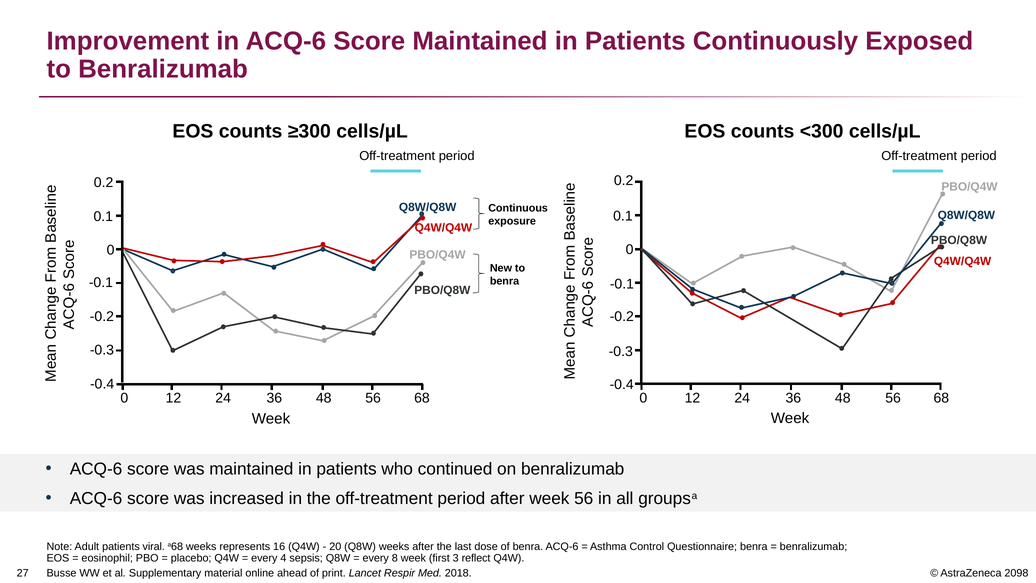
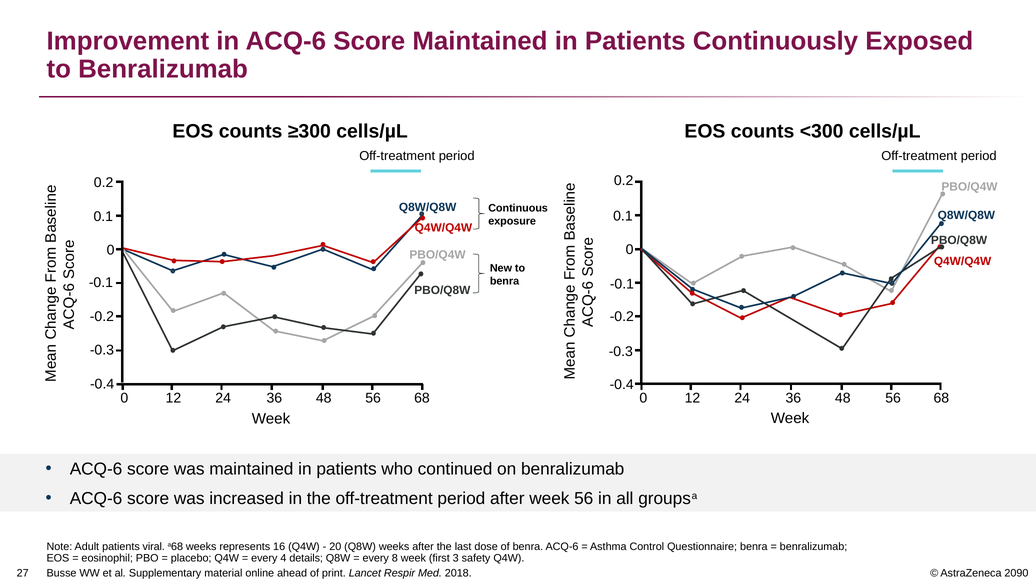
sepsis: sepsis -> details (306, 558)
reflect: reflect -> safety (476, 558)
2098: 2098 -> 2090 (1016, 573)
